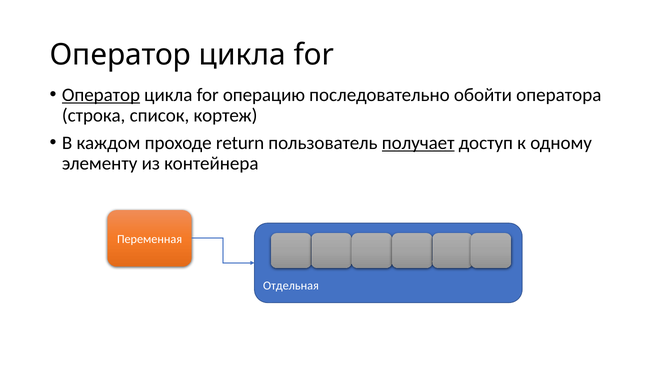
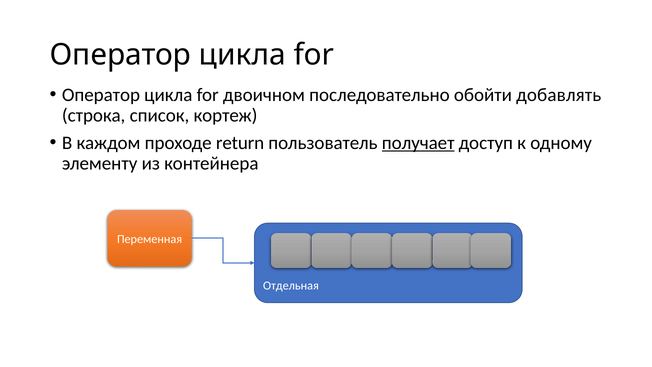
Оператор underline: present -> none (101, 95)
операцию: операцию -> двоичном (264, 95)
оператора: оператора -> добавлять (559, 95)
